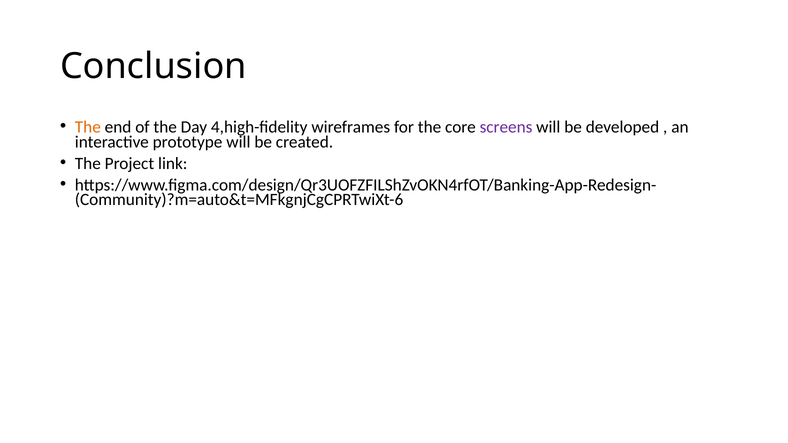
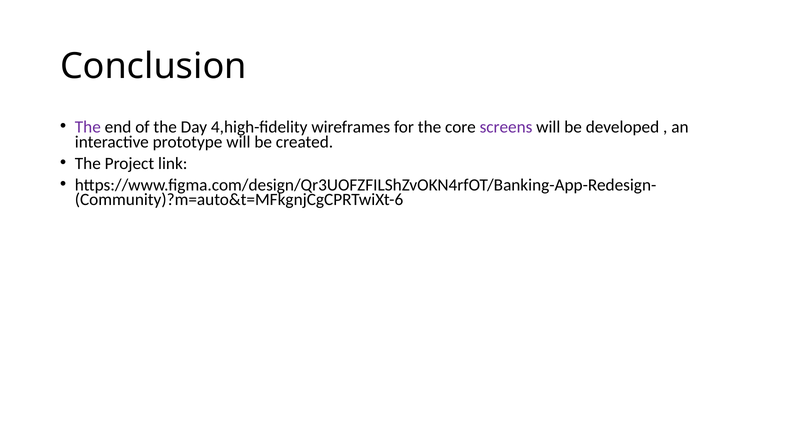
The colour: orange -> purple (88, 127)
